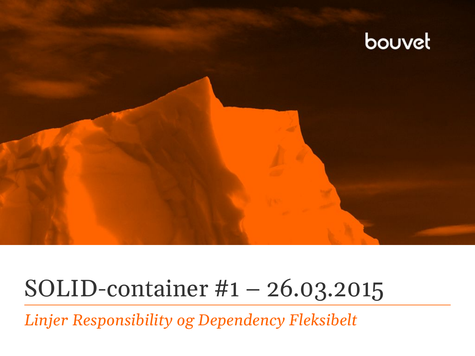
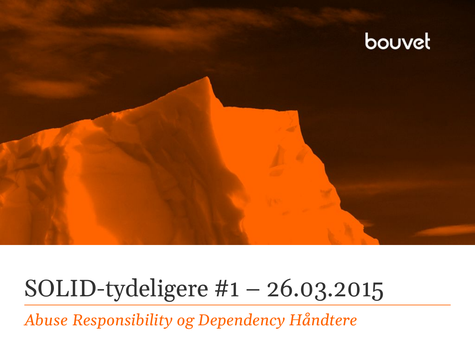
SOLID-container: SOLID-container -> SOLID-tydeligere (116, 289)
Linjer: Linjer -> Abuse (46, 321)
Fleksibelt: Fleksibelt -> Håndtere (323, 321)
